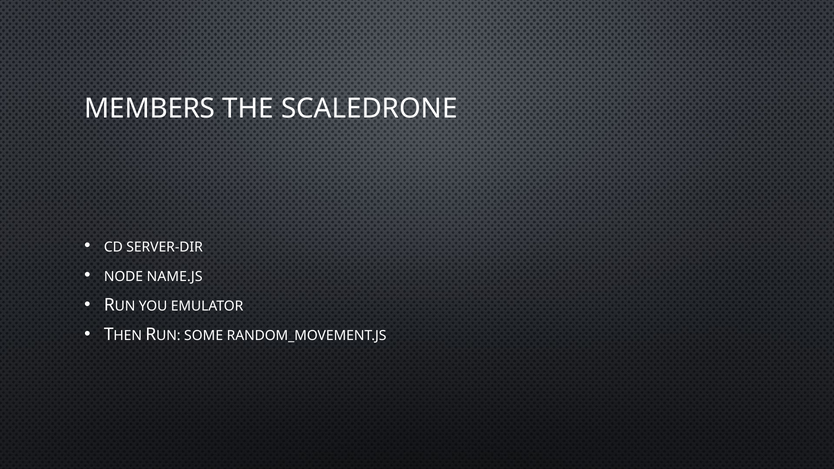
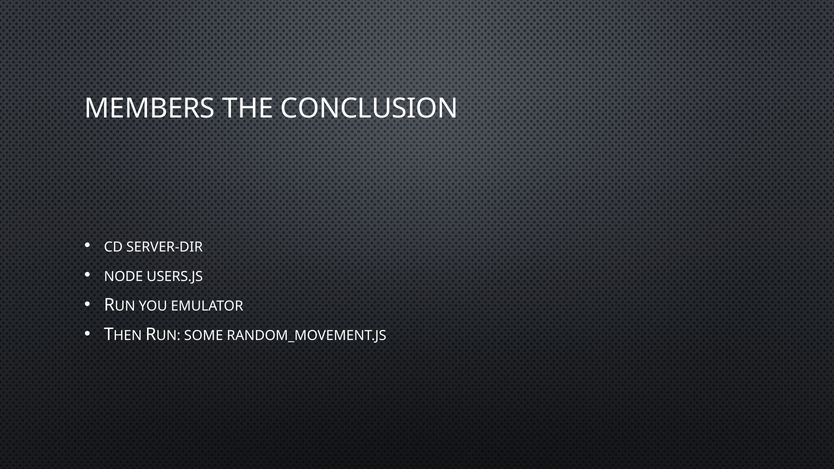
SCALEDRONE: SCALEDRONE -> CONCLUSION (369, 109)
NAME.JS: NAME.JS -> USERS.JS (175, 277)
